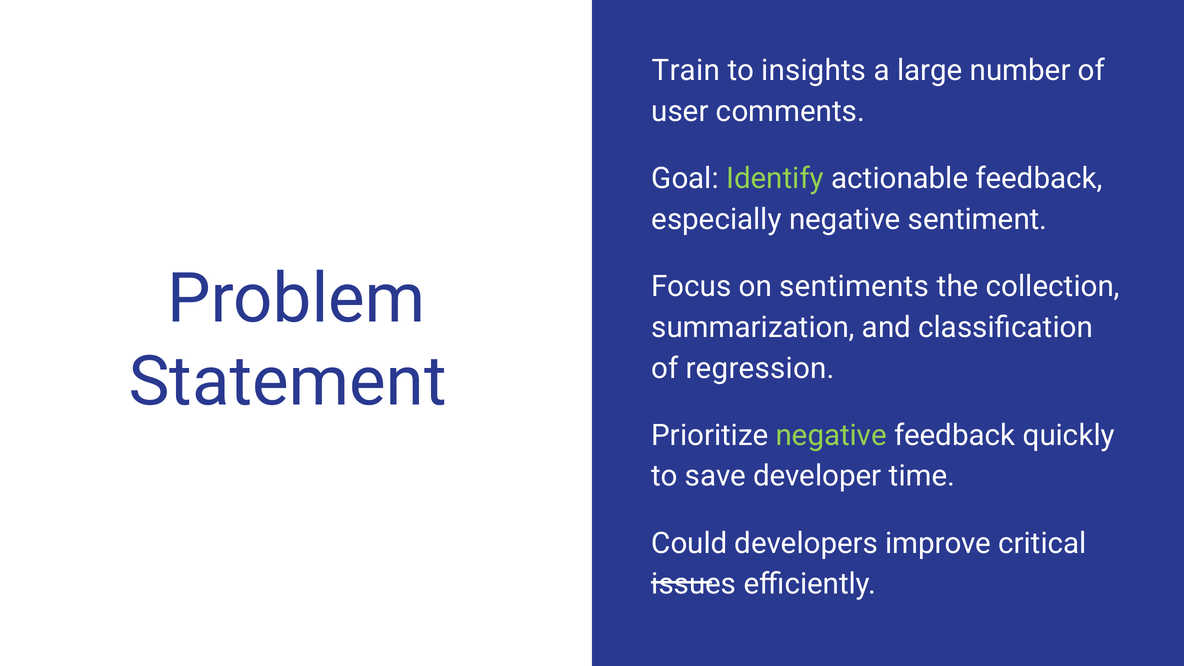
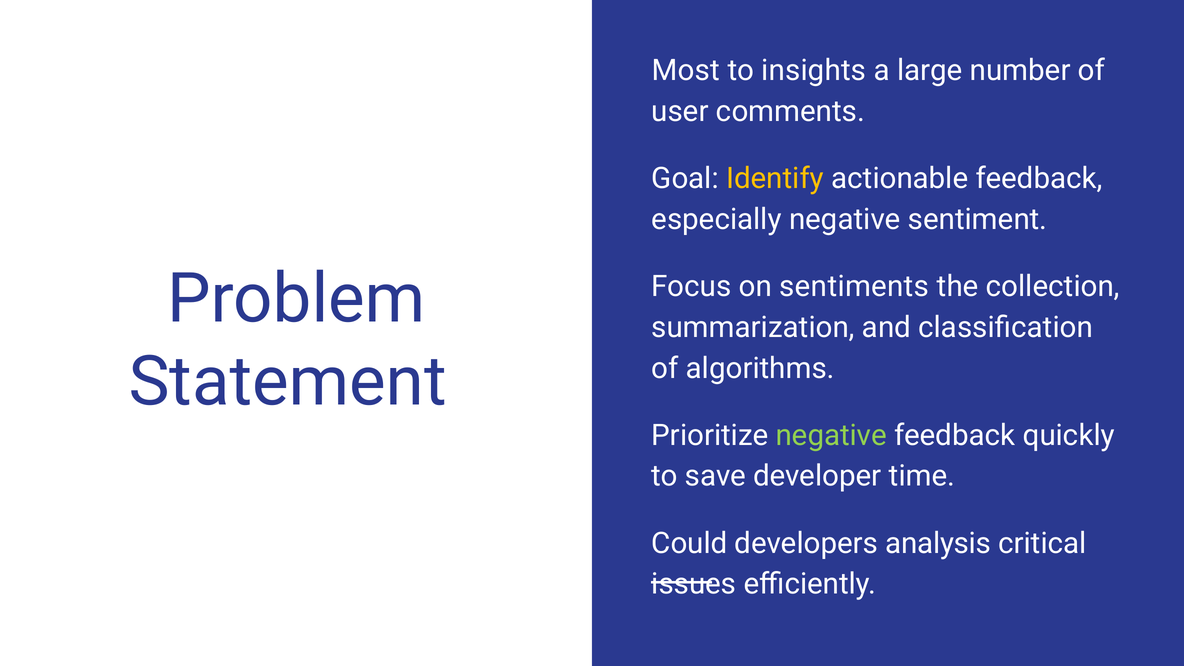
Train: Train -> Most (686, 71)
Identify colour: light green -> yellow (775, 179)
regression: regression -> algorithms (760, 368)
improve: improve -> analysis (938, 543)
